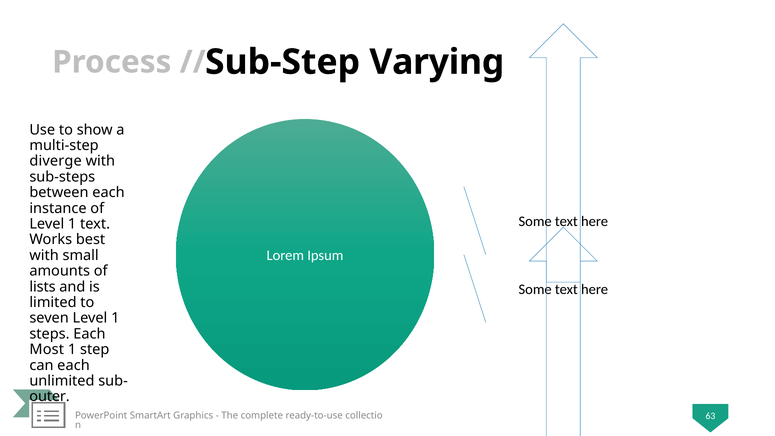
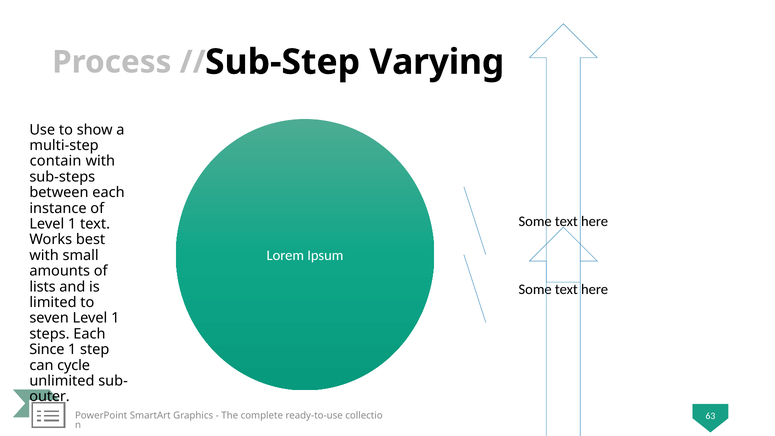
diverge: diverge -> contain (56, 161)
Most: Most -> Since (47, 349)
can each: each -> cycle (74, 365)
